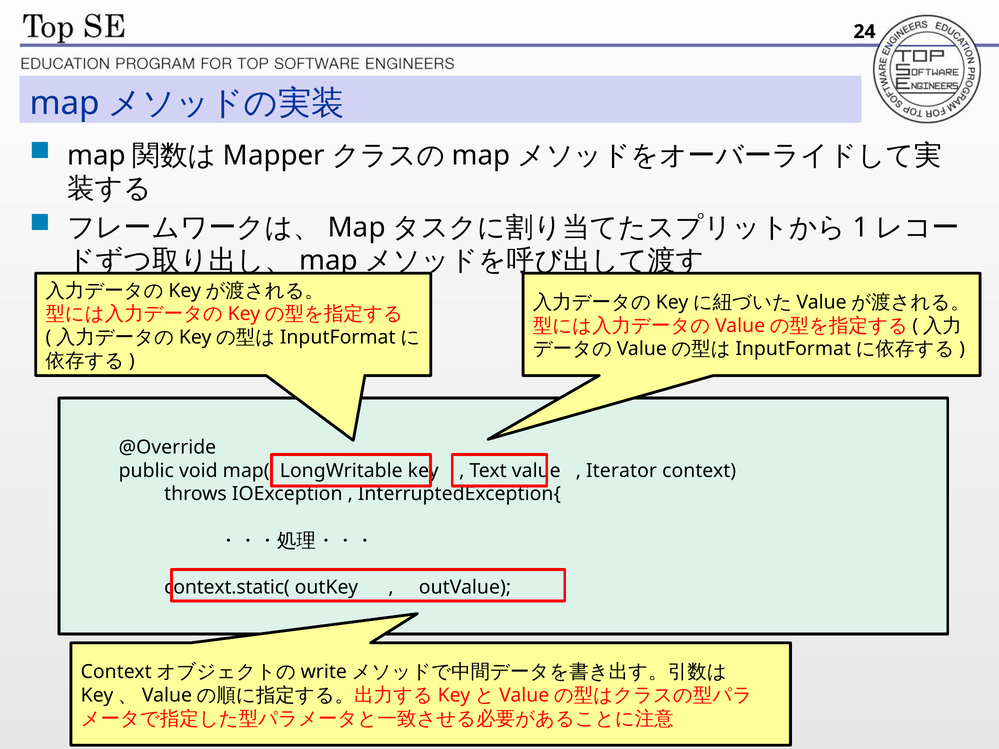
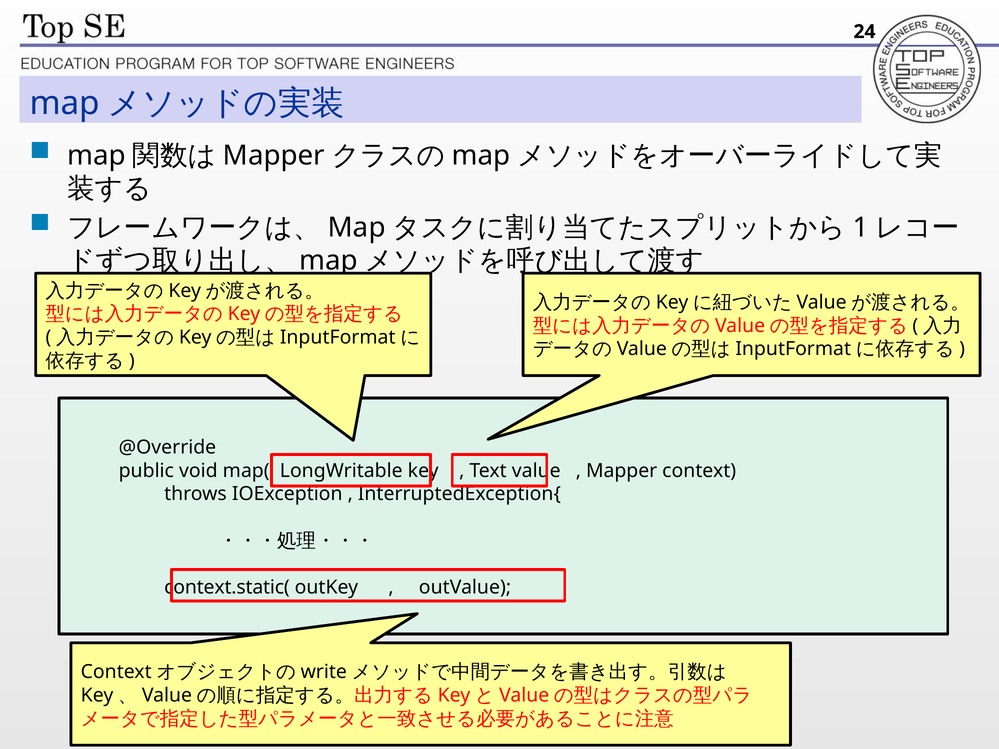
Iterator: Iterator -> Mapper (622, 471)
